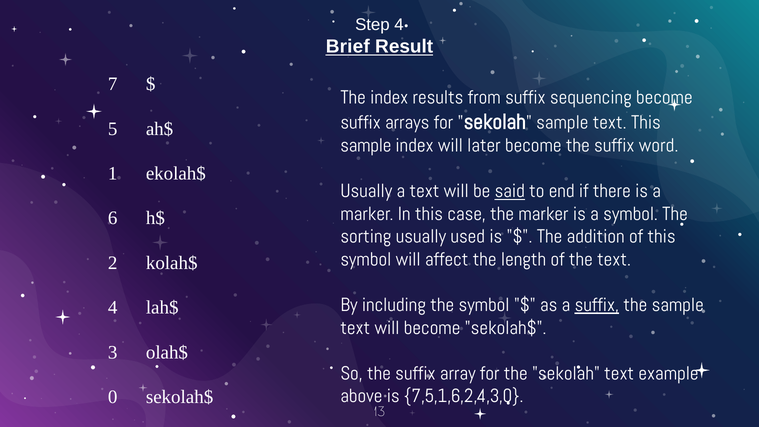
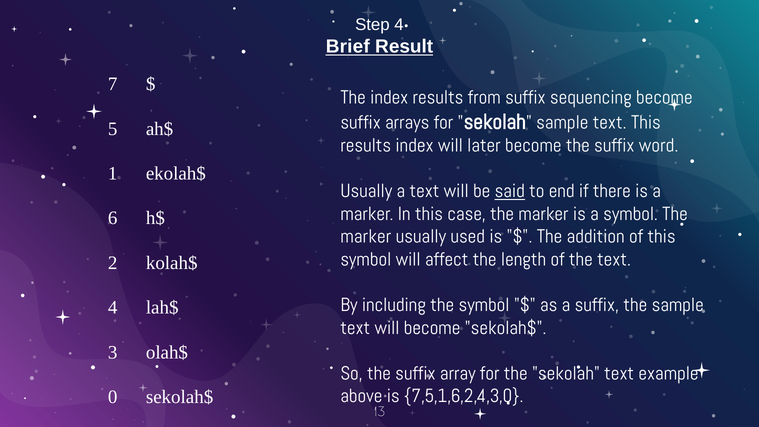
sample: sample -> results (366, 146)
sorting: sorting -> marker (366, 237)
suffix underline: present -> none (597, 305)
